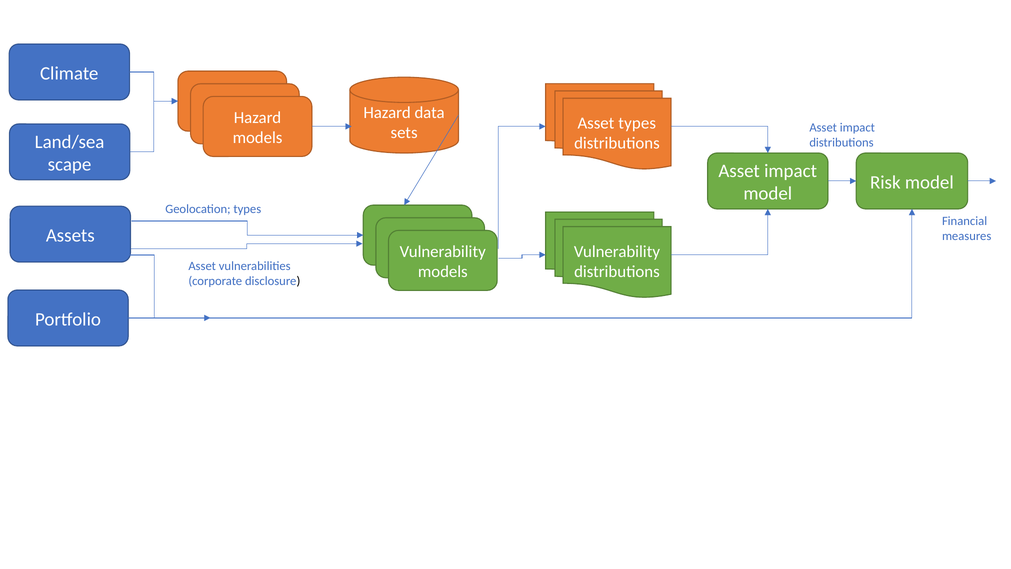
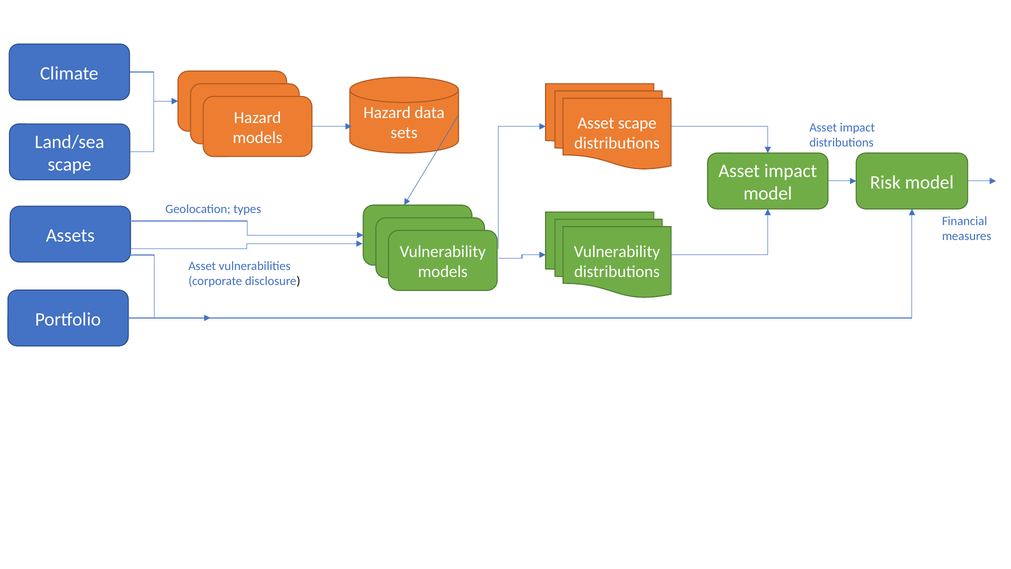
Asset types: types -> scape (637, 123)
